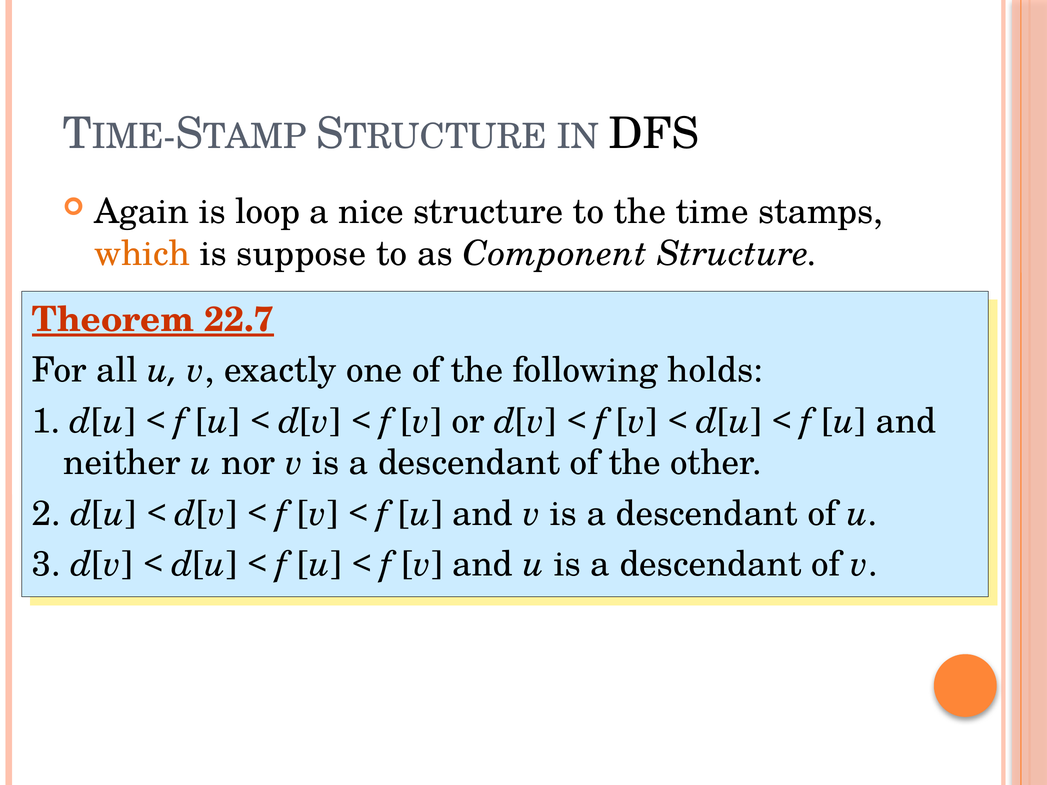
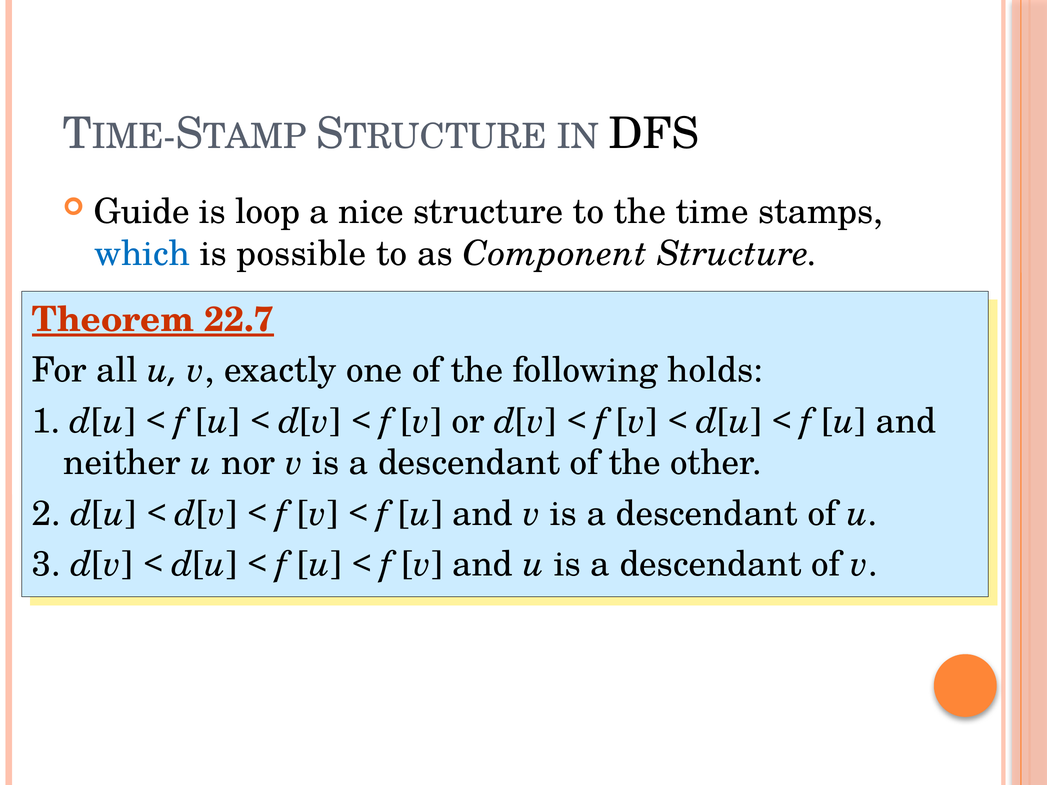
Again: Again -> Guide (142, 212)
which colour: orange -> blue (142, 254)
suppose: suppose -> possible (301, 254)
